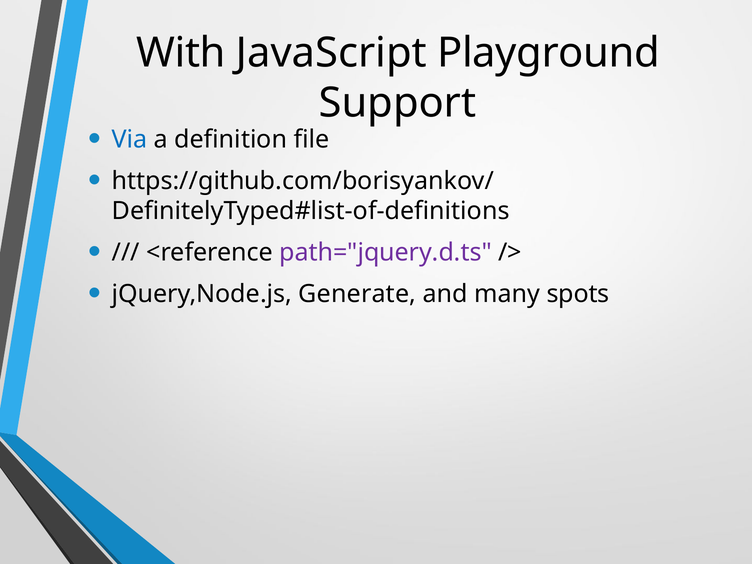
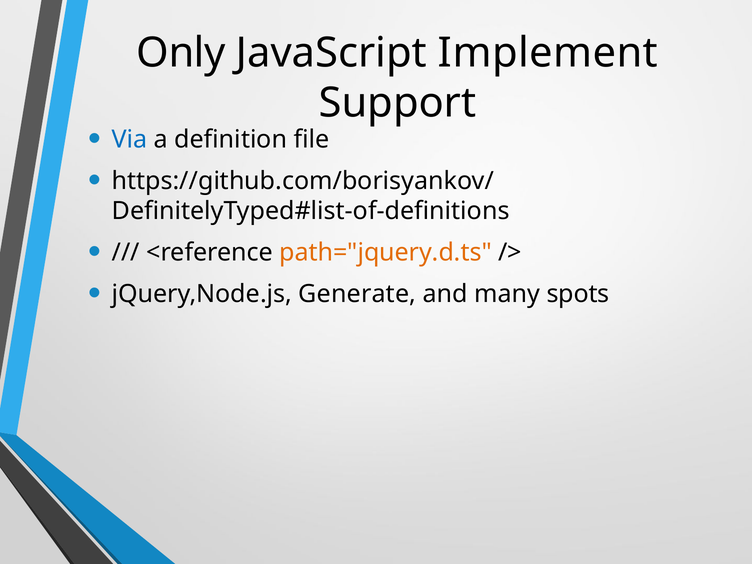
With: With -> Only (181, 53)
Playground: Playground -> Implement (548, 53)
path="jquery.d.ts colour: purple -> orange (386, 252)
